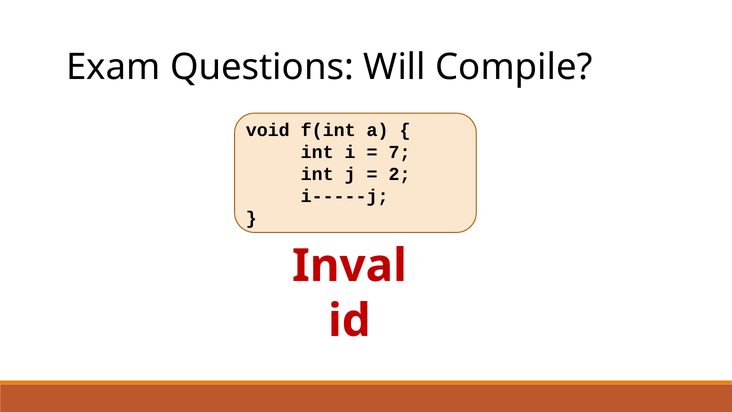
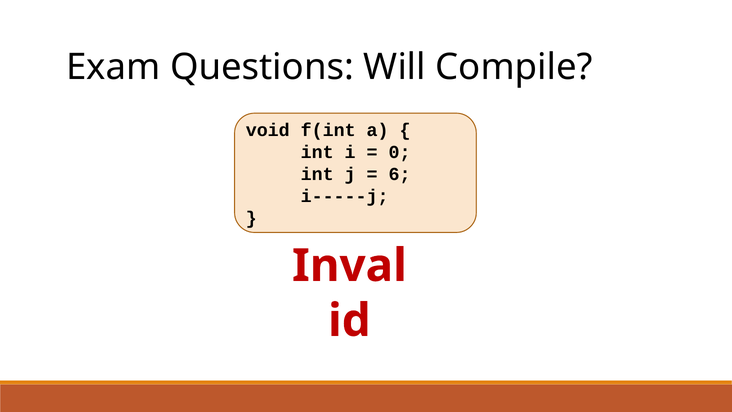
7: 7 -> 0 (400, 152)
2: 2 -> 6 (400, 174)
